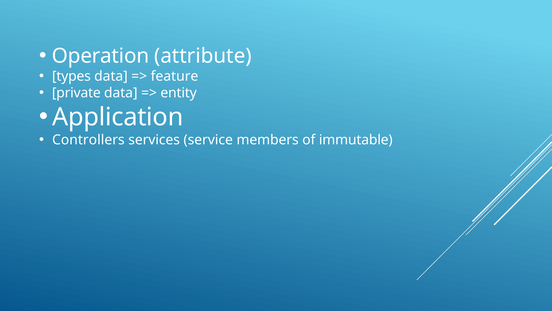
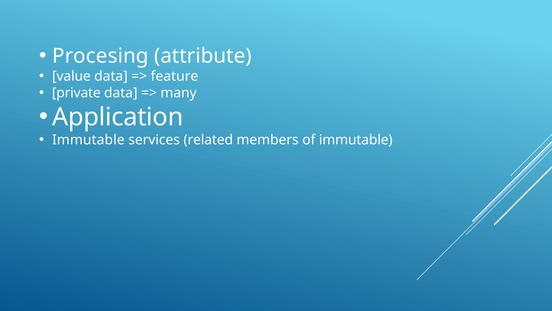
Operation: Operation -> Procesing (100, 56)
types: types -> value (71, 76)
entity: entity -> many (179, 93)
Controllers: Controllers -> Immutable (88, 140)
service: service -> related (208, 140)
